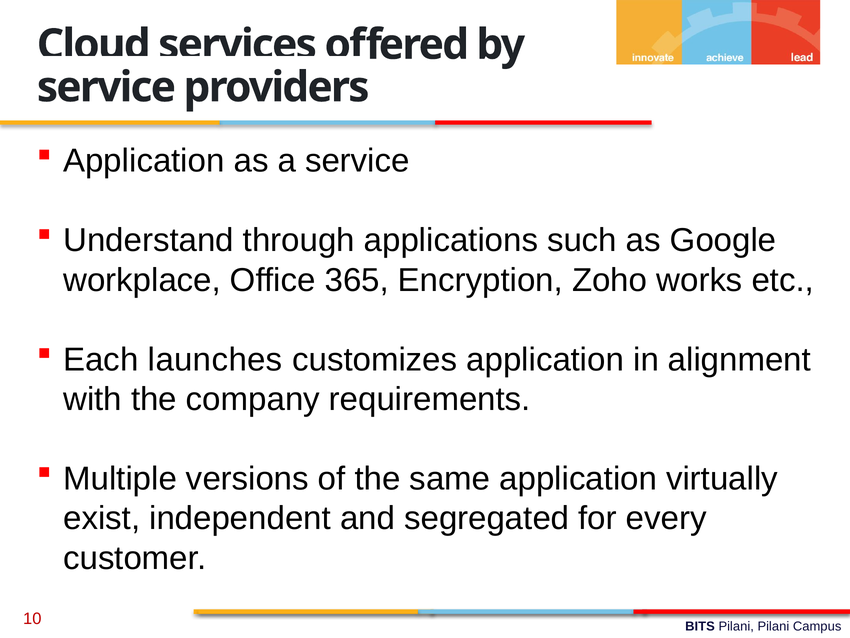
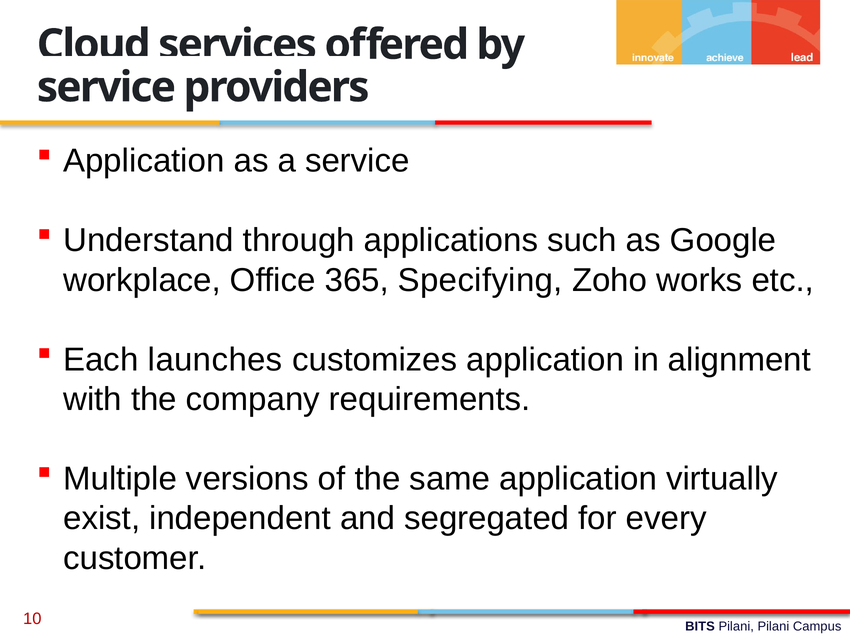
Encryption: Encryption -> Specifying (480, 280)
